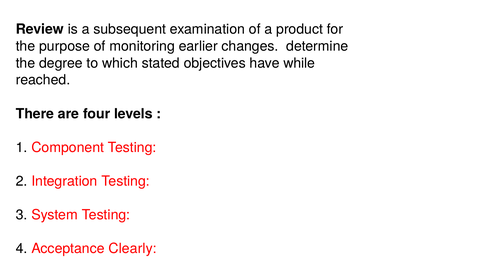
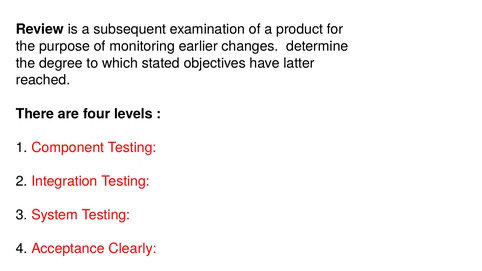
while: while -> latter (299, 63)
